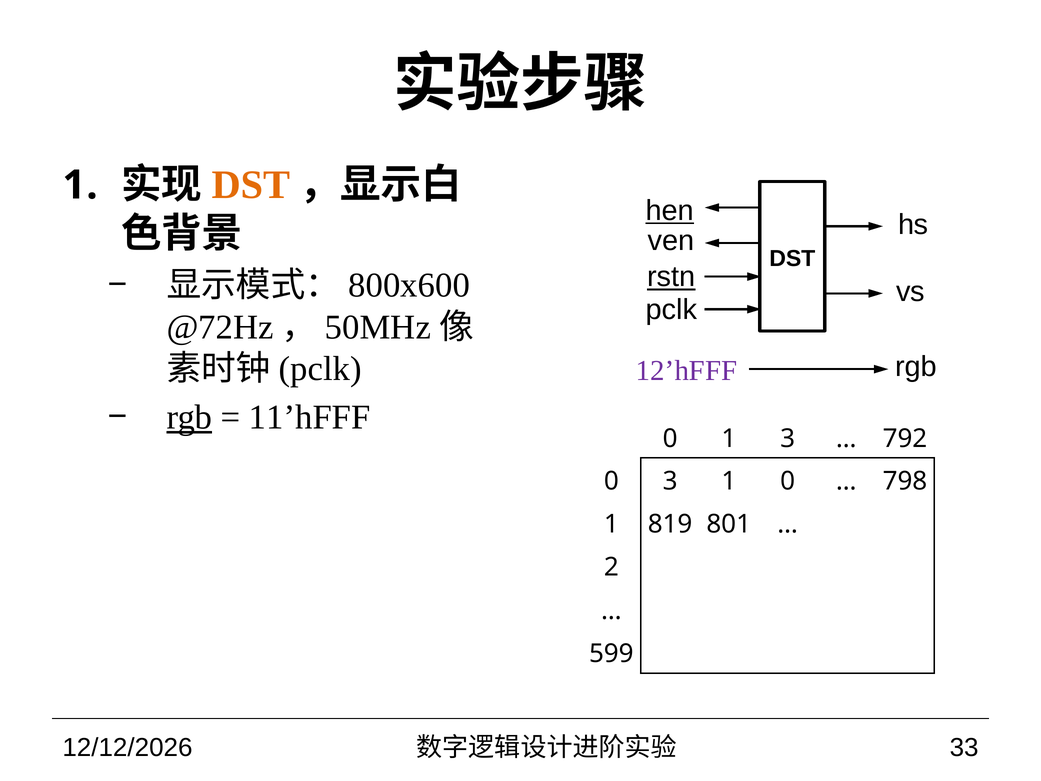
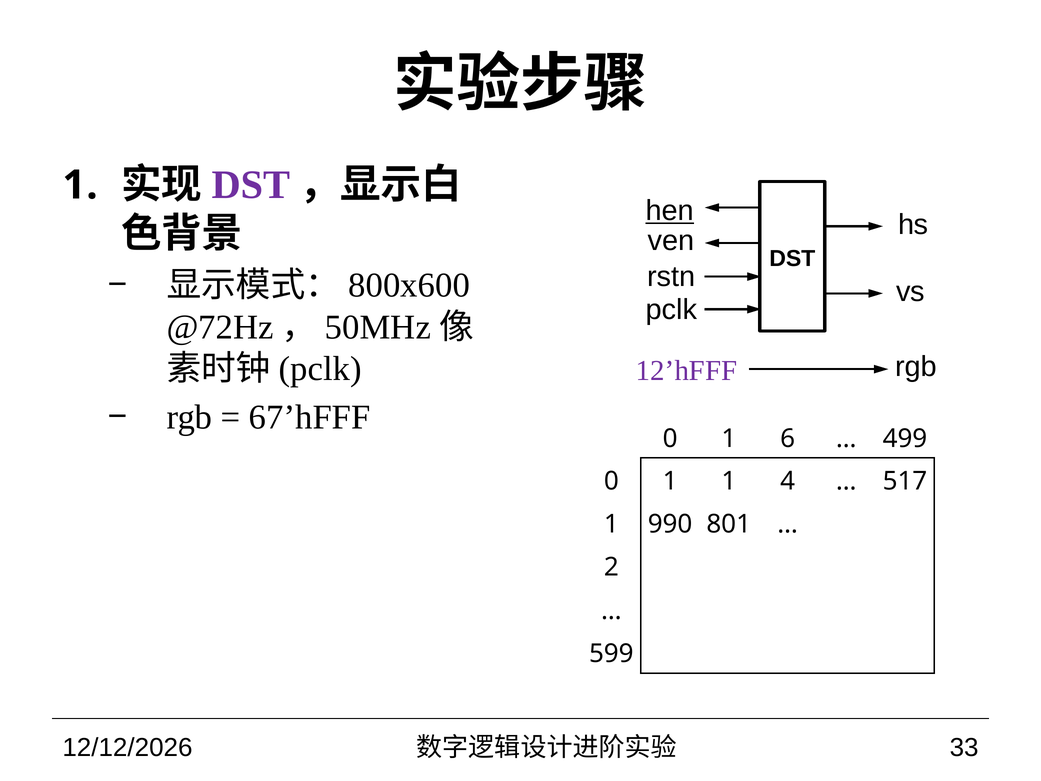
DST colour: orange -> purple (251, 185)
rstn underline: present -> none (671, 277)
rgb underline: present -> none (189, 417)
11’hFFF: 11’hFFF -> 67’hFFF (310, 417)
1 3: 3 -> 6 (788, 439)
792: 792 -> 499 (905, 439)
3: 3 -> 1 (670, 481)
1 0: 0 -> 4 (788, 481)
798: 798 -> 517 (905, 481)
819: 819 -> 990 (670, 524)
